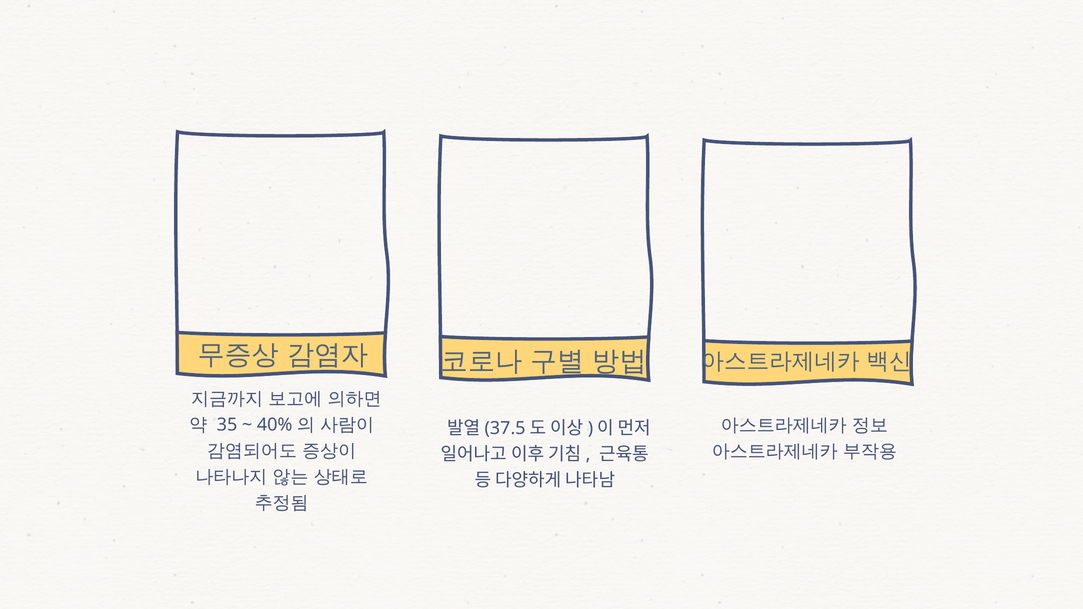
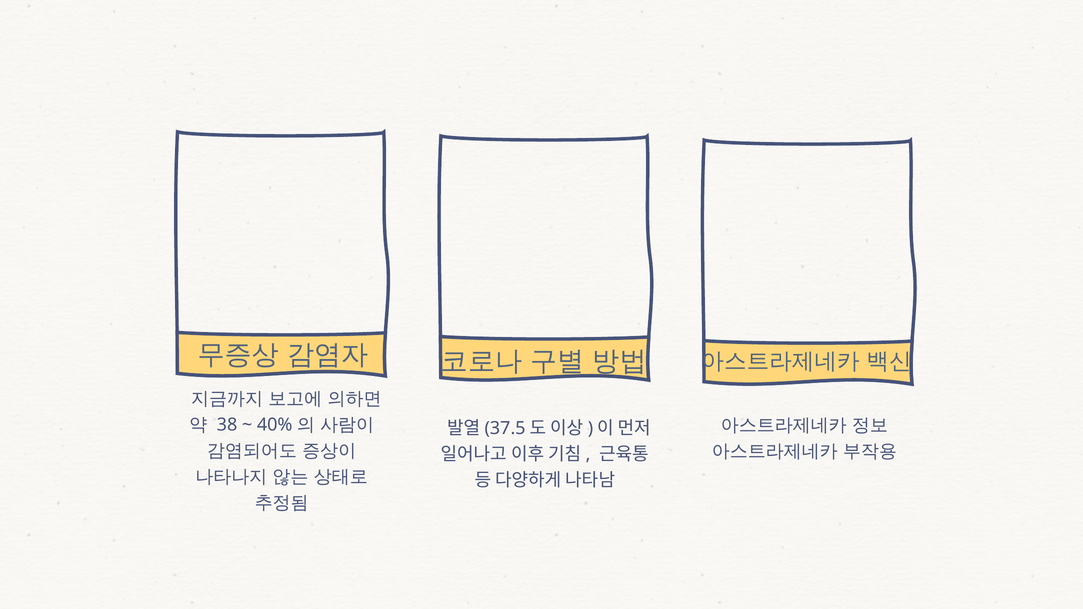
35: 35 -> 38 (227, 425)
